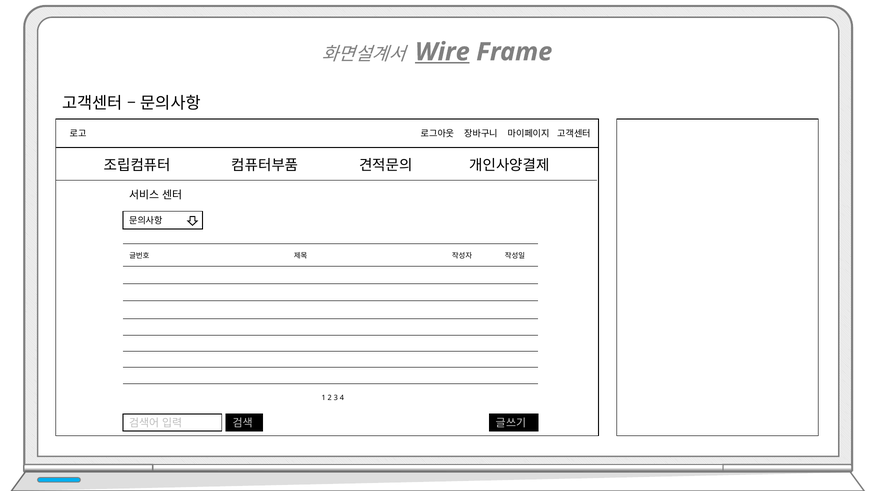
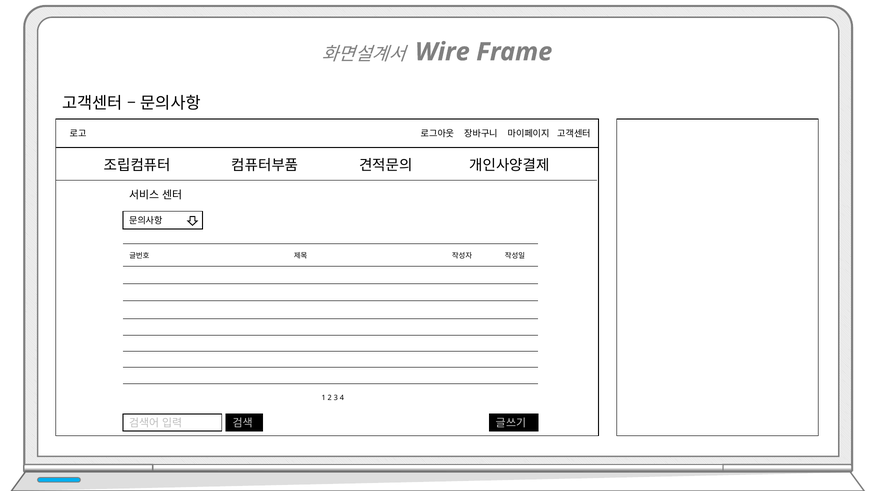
Wire underline: present -> none (442, 52)
